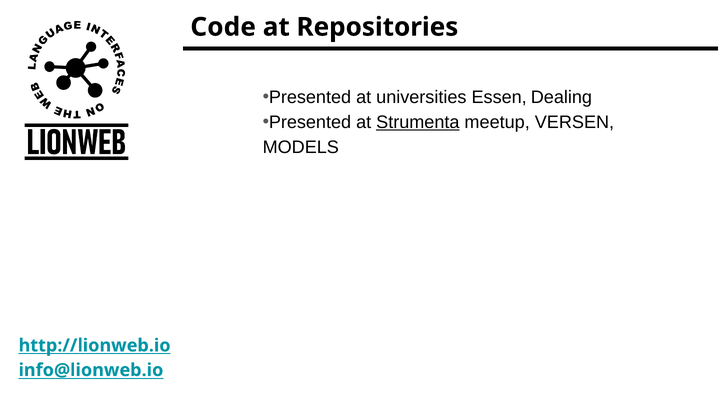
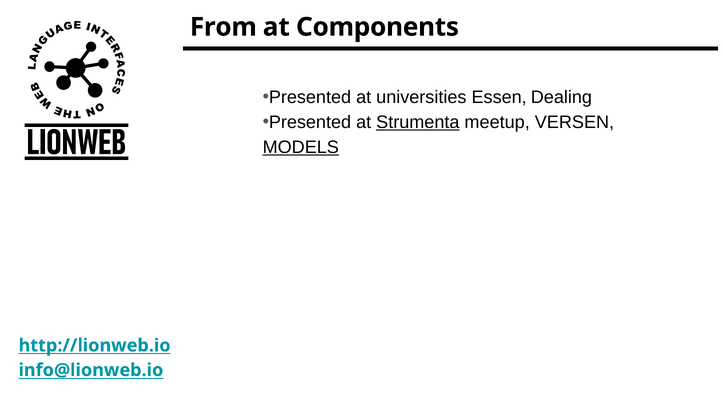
Code: Code -> From (223, 27)
Repositories: Repositories -> Components (378, 27)
MODELS underline: none -> present (301, 147)
